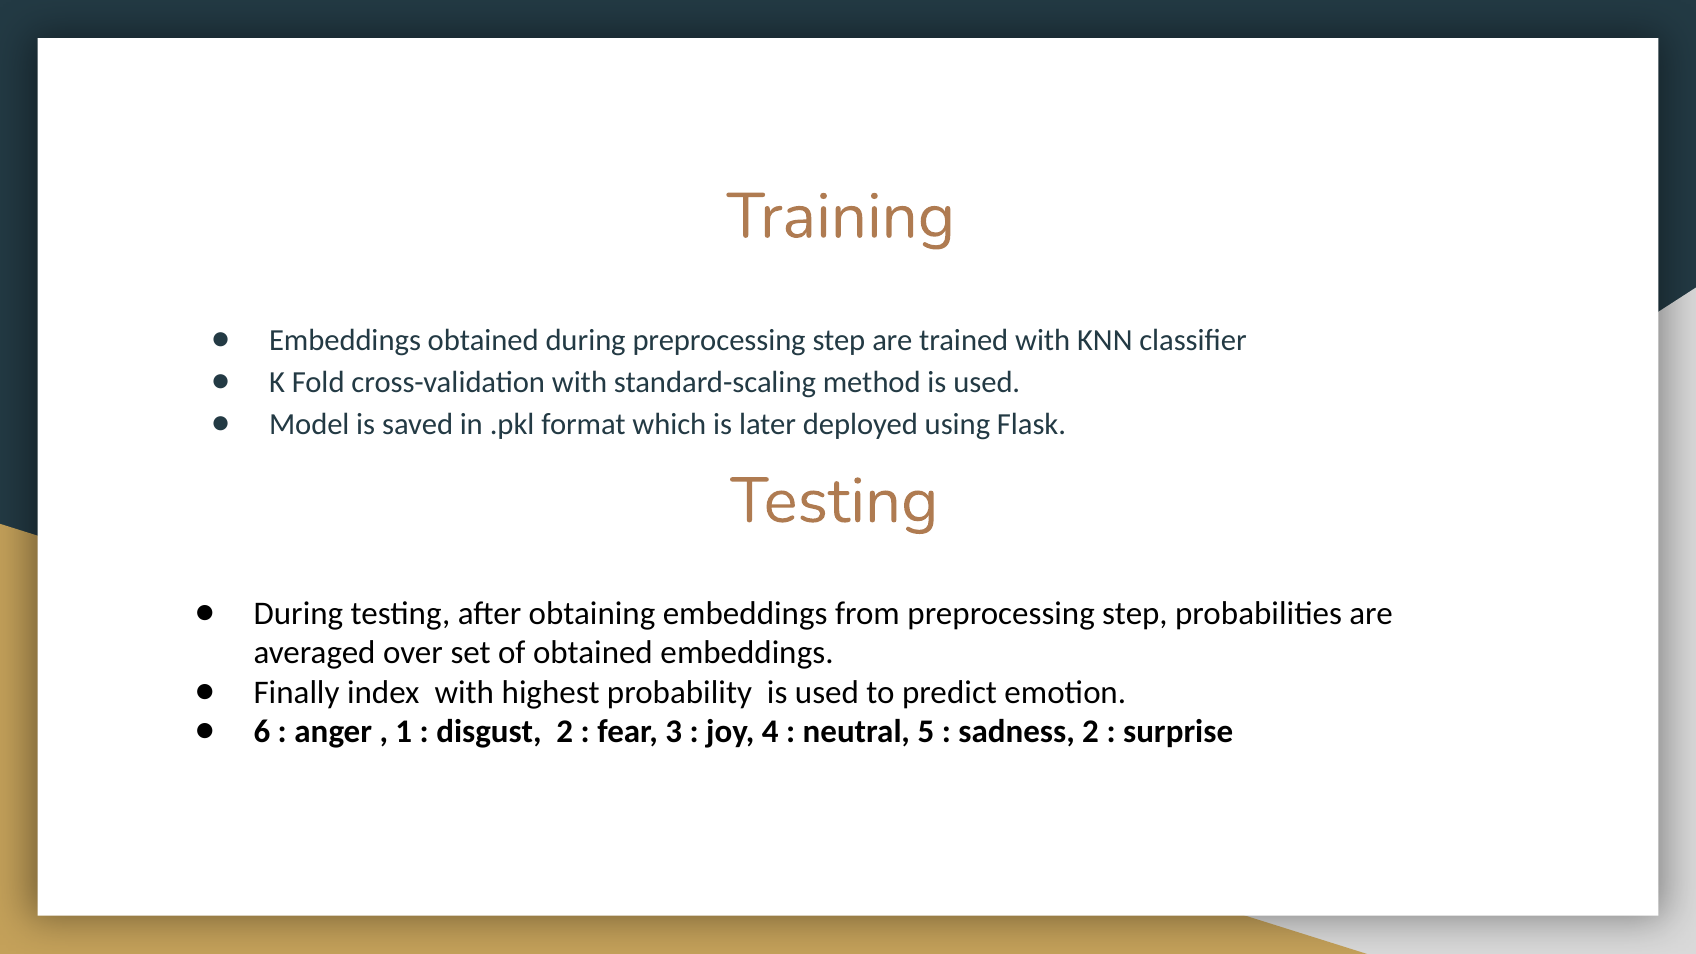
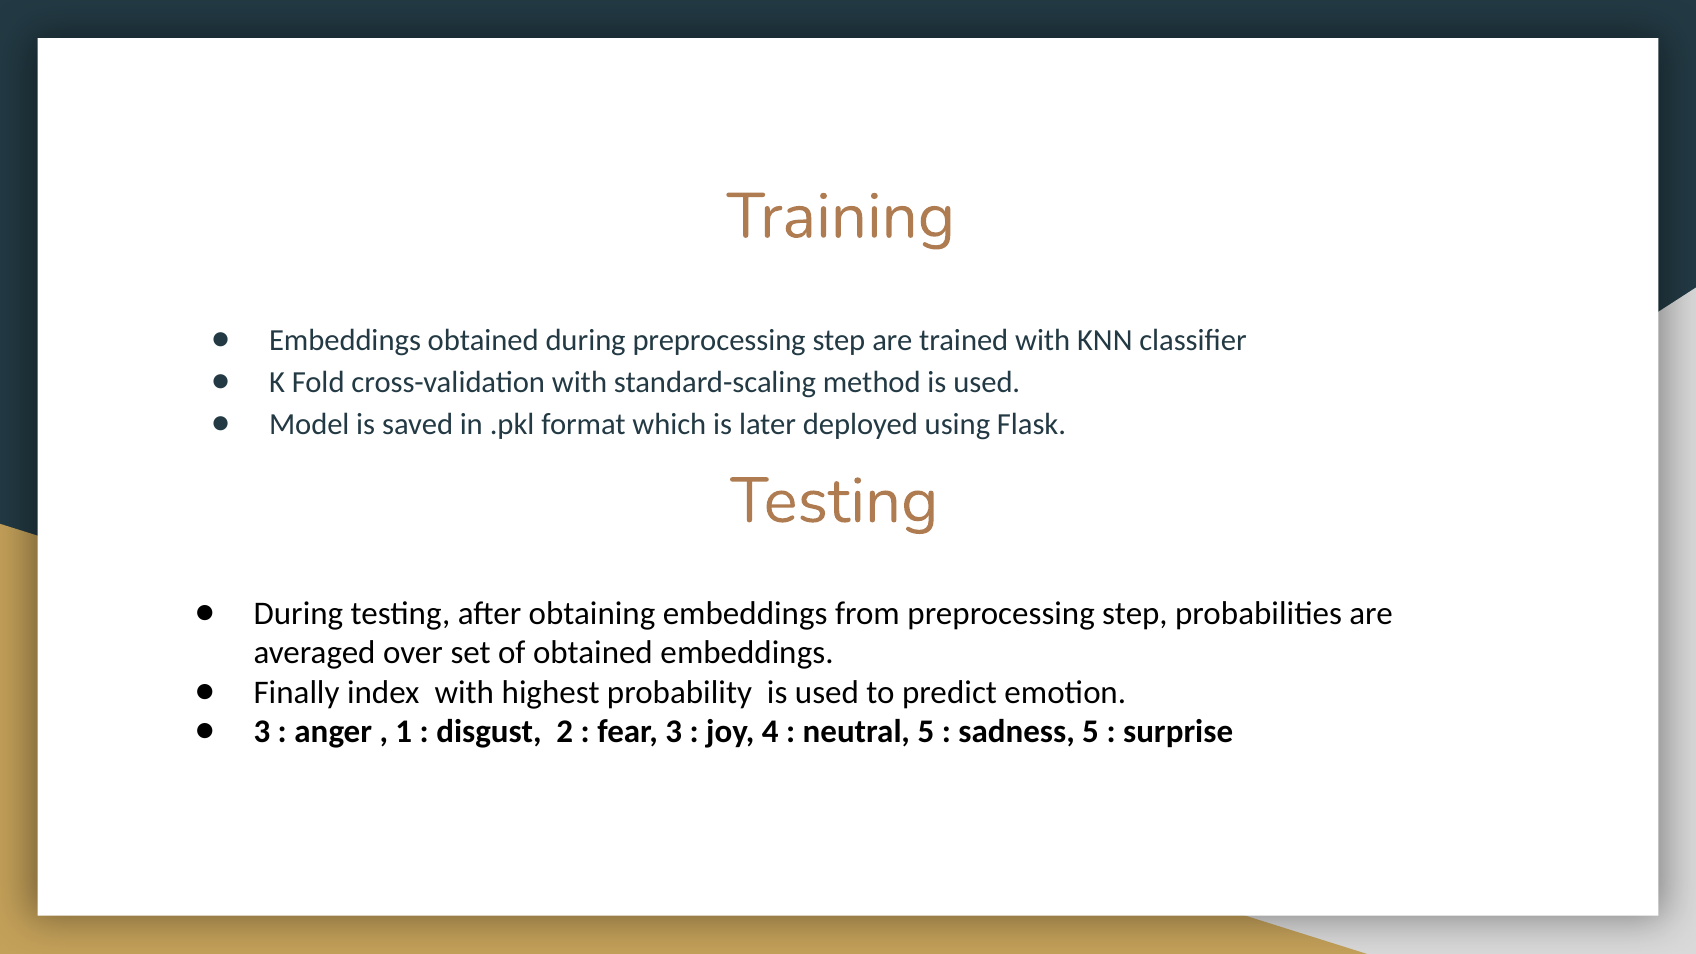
6: 6 -> 3 (262, 732)
sadness 2: 2 -> 5 (1091, 732)
